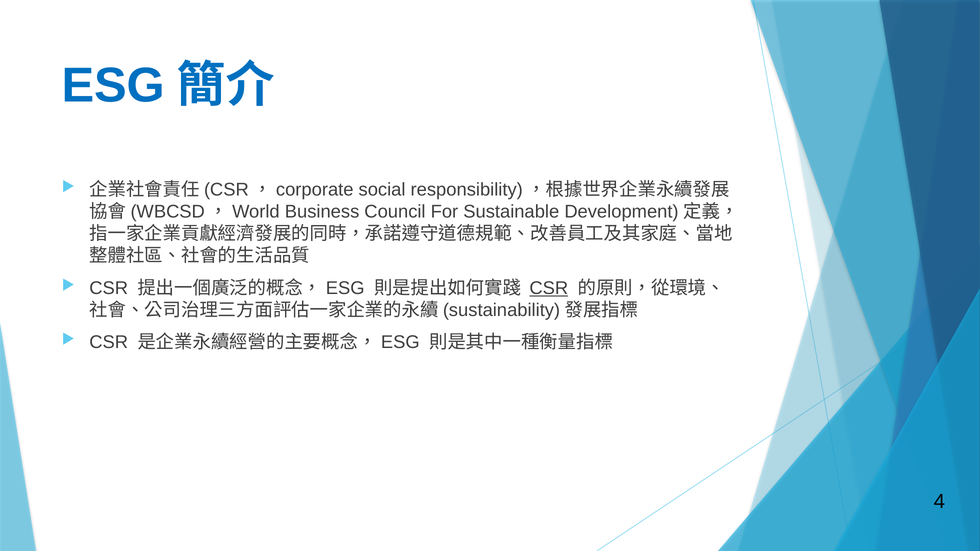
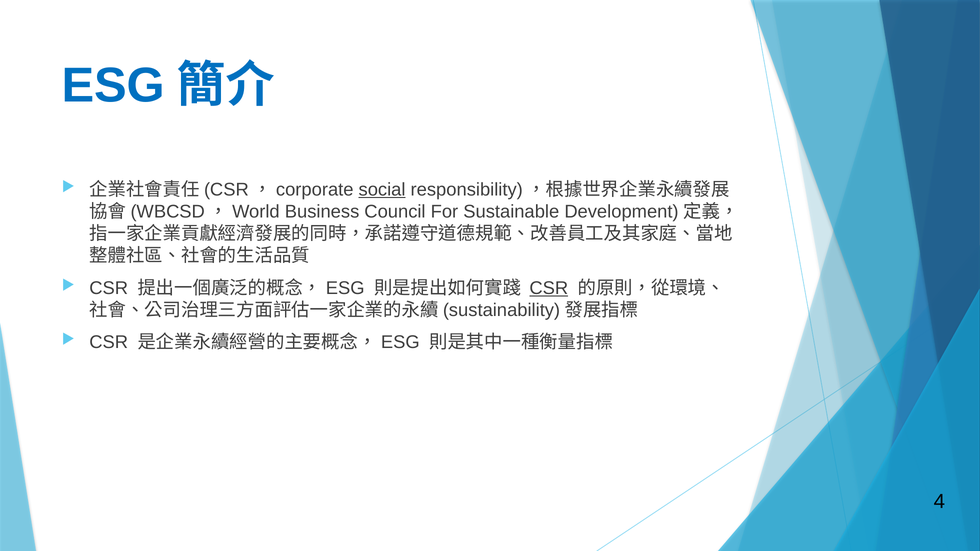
social underline: none -> present (382, 190)
